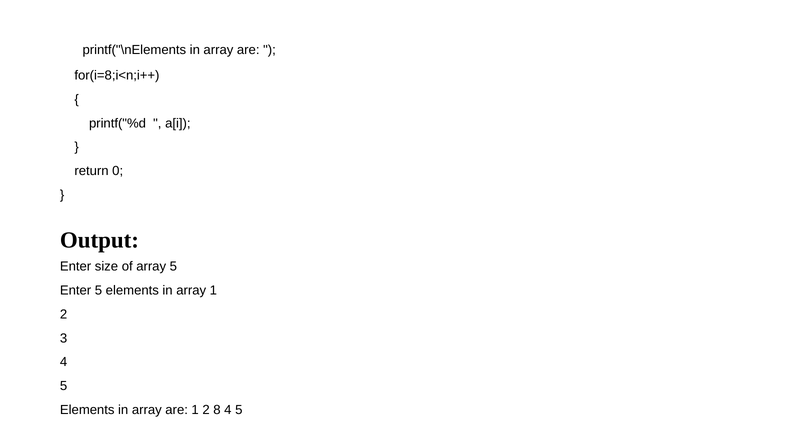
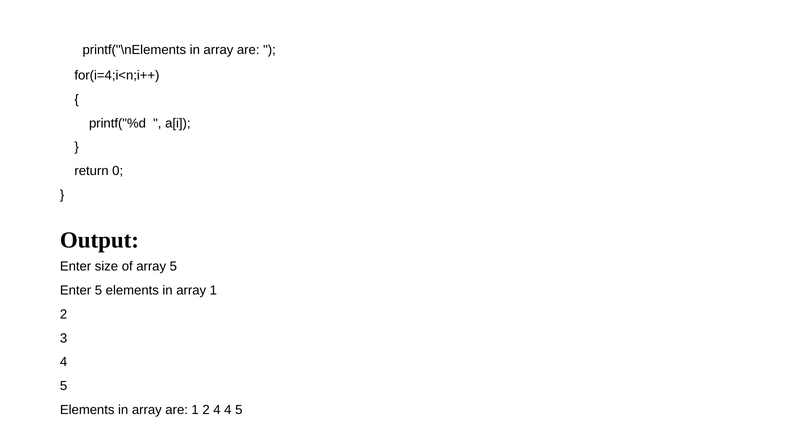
for(i=8;i<n;i++: for(i=8;i<n;i++ -> for(i=4;i<n;i++ (117, 76)
2 8: 8 -> 4 (217, 410)
